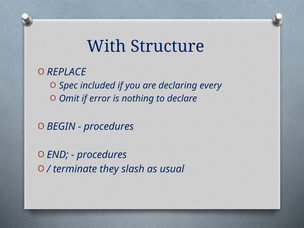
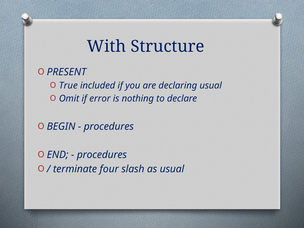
REPLACE: REPLACE -> PRESENT (67, 72)
Spec: Spec -> True (68, 85)
declaring every: every -> usual (211, 85)
they: they -> four (109, 169)
